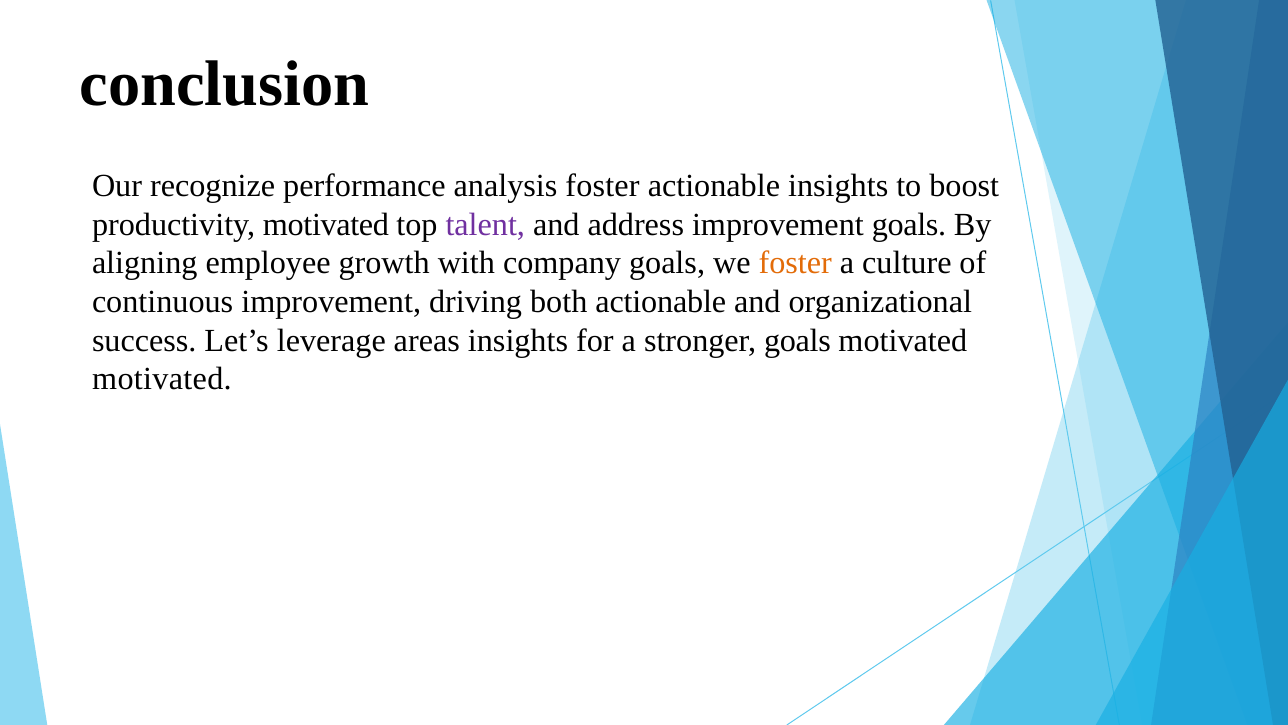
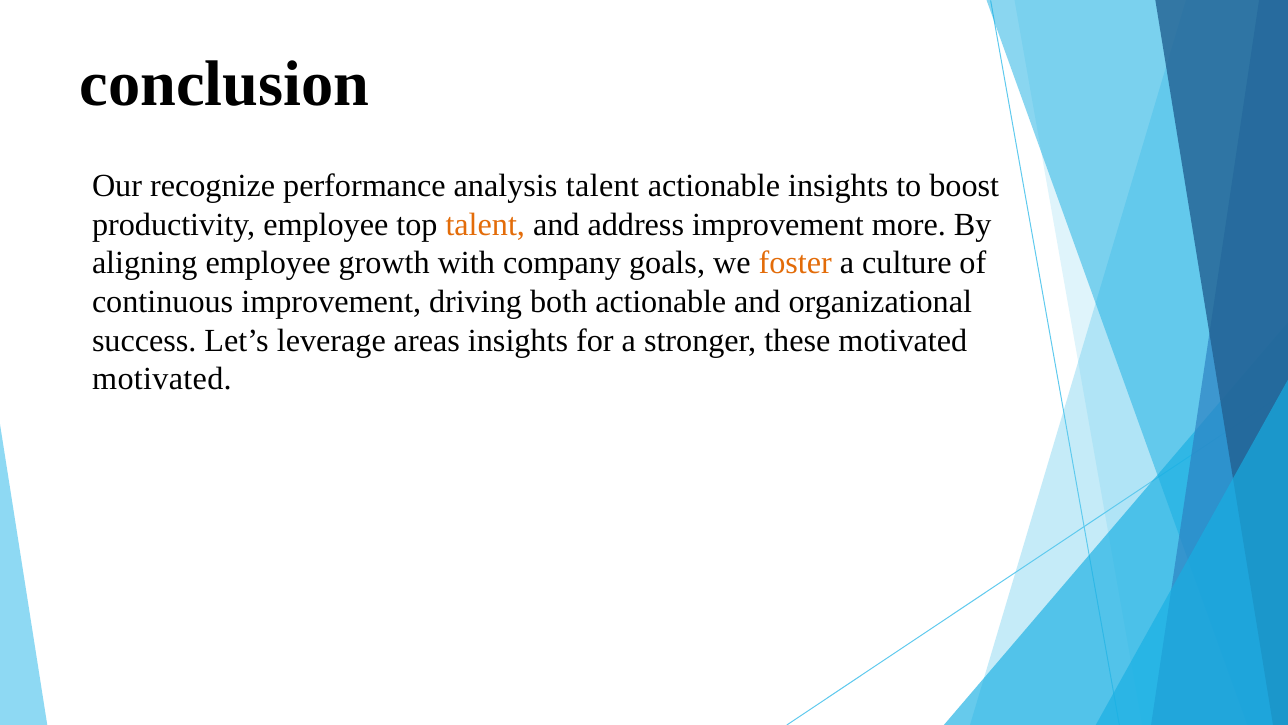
analysis foster: foster -> talent (602, 186)
productivity motivated: motivated -> employee (326, 224)
talent colour: purple -> orange (485, 224)
improvement goals: goals -> more (909, 224)
stronger goals: goals -> these (797, 340)
